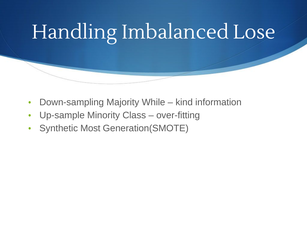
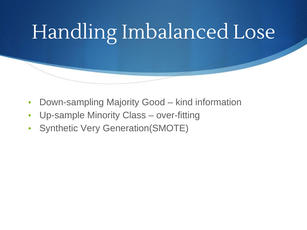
While: While -> Good (153, 103)
Most: Most -> Very (90, 128)
